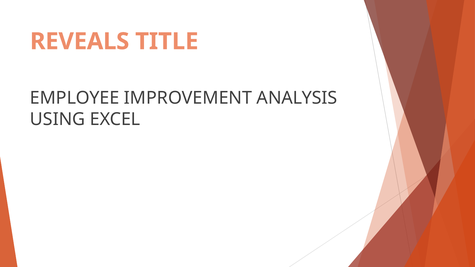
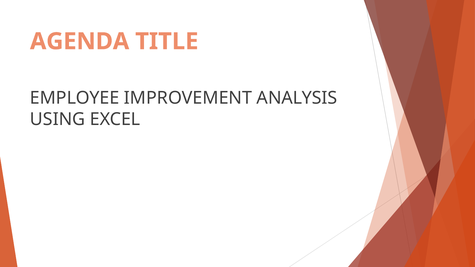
REVEALS: REVEALS -> AGENDA (80, 41)
